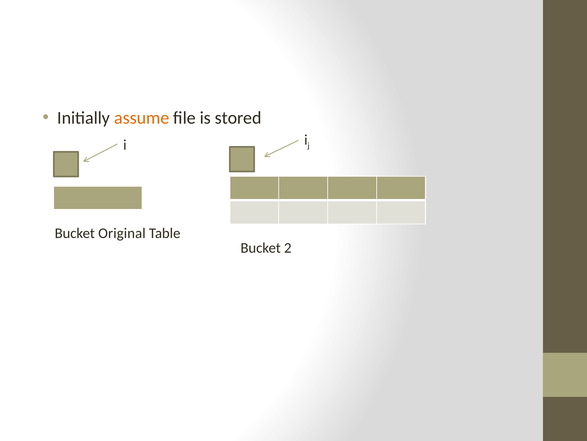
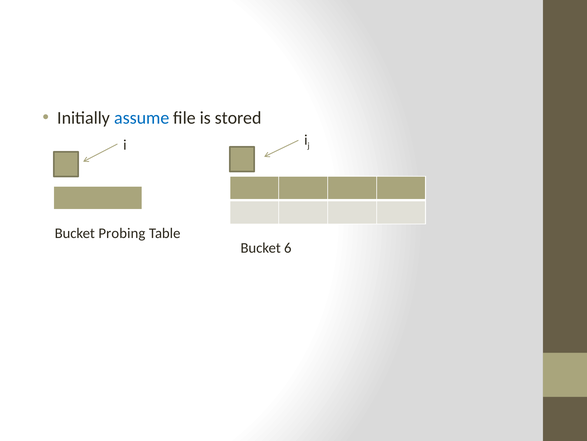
assume colour: orange -> blue (142, 118)
Original: Original -> Probing (122, 233)
2: 2 -> 6 (288, 247)
